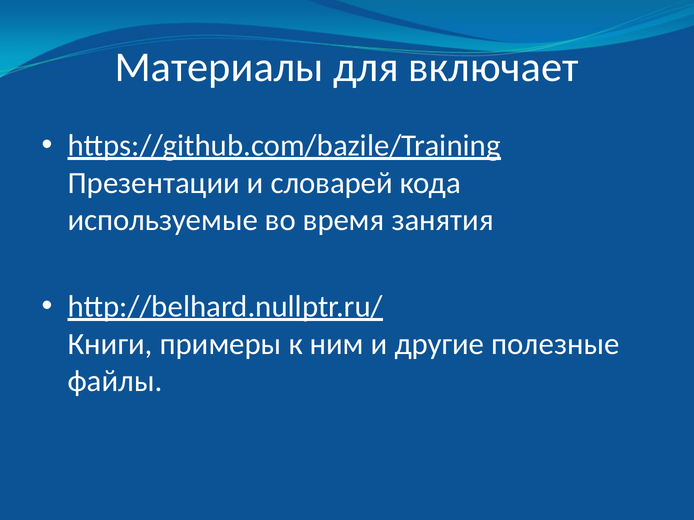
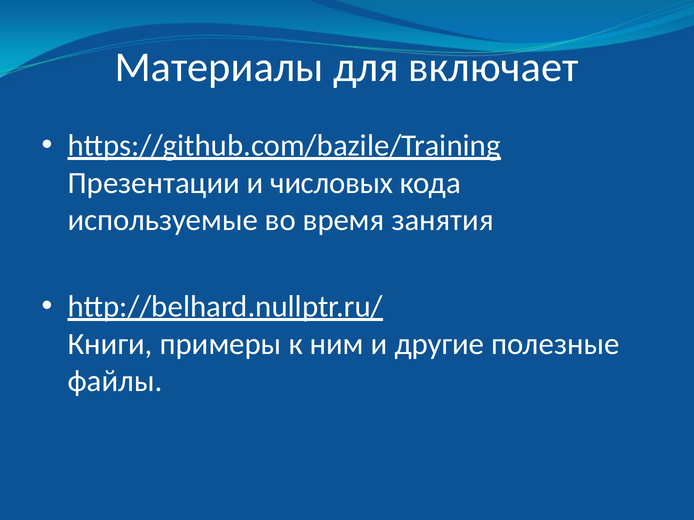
словарей: словарей -> числовых (332, 183)
